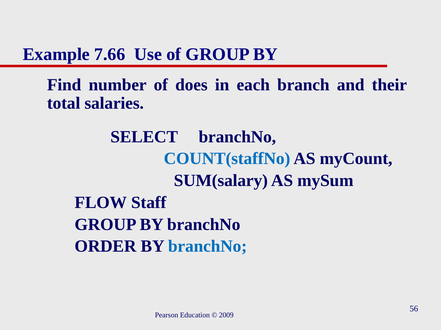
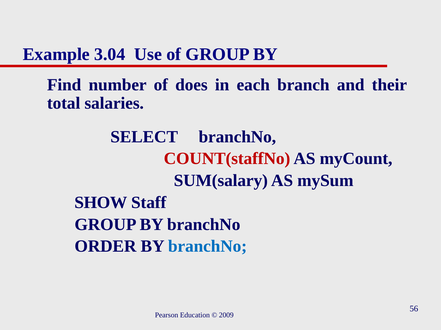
7.66: 7.66 -> 3.04 (110, 54)
COUNT(staffNo colour: blue -> red (227, 159)
FLOW: FLOW -> SHOW (101, 203)
